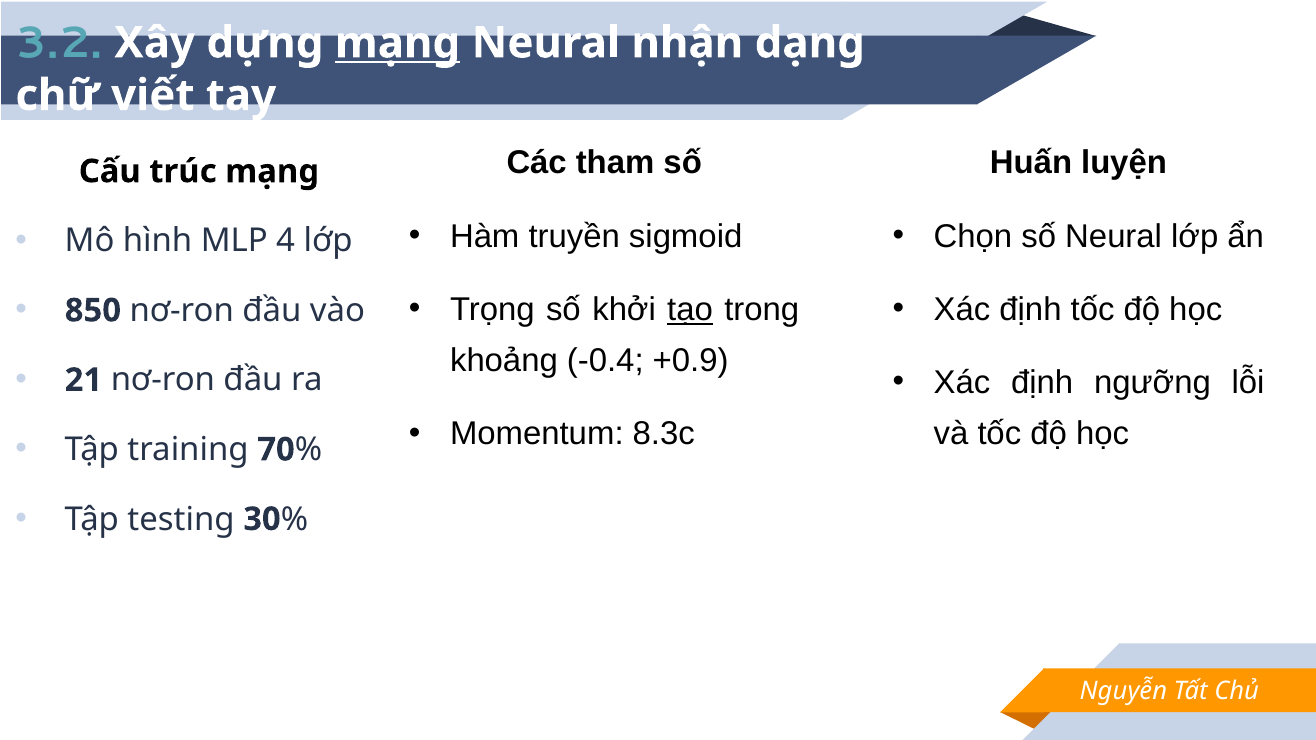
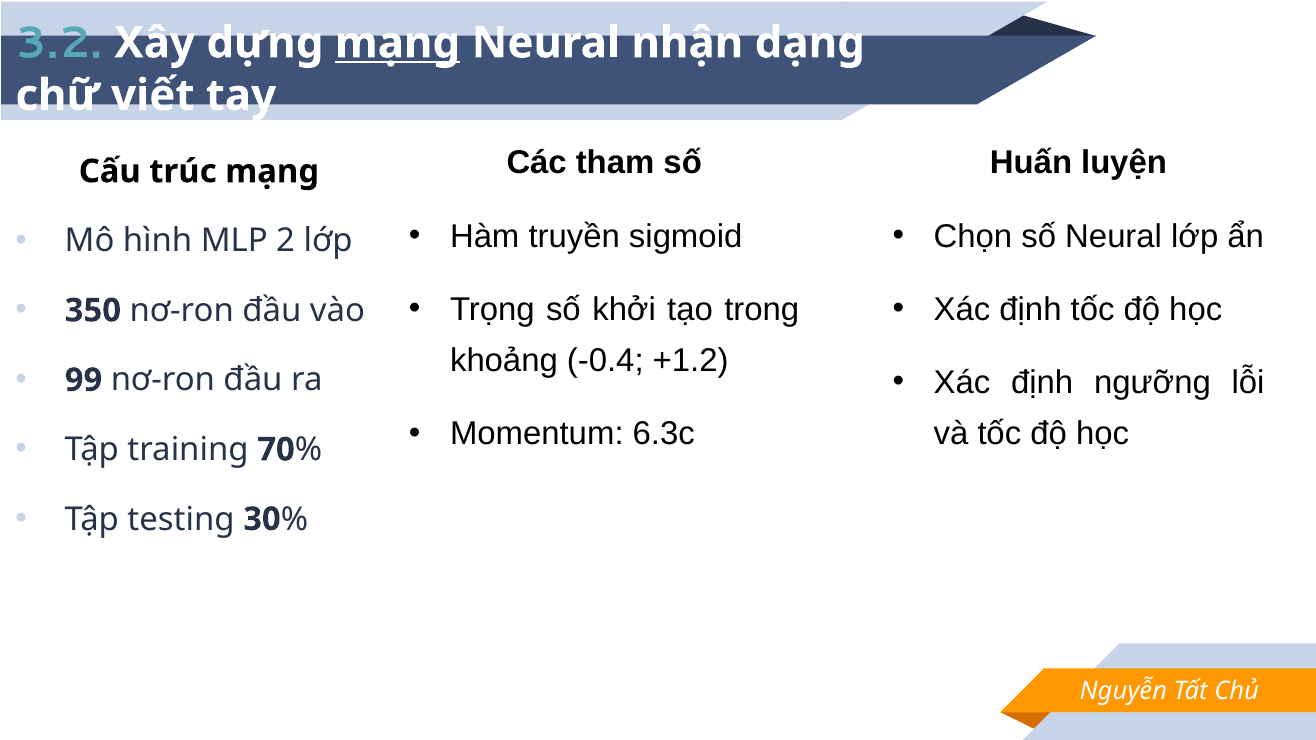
4: 4 -> 2 (286, 241)
tạo underline: present -> none (690, 310)
850: 850 -> 350 (93, 311)
+0.9: +0.9 -> +1.2 (691, 361)
21: 21 -> 99 (83, 380)
8.3c: 8.3c -> 6.3c (664, 434)
